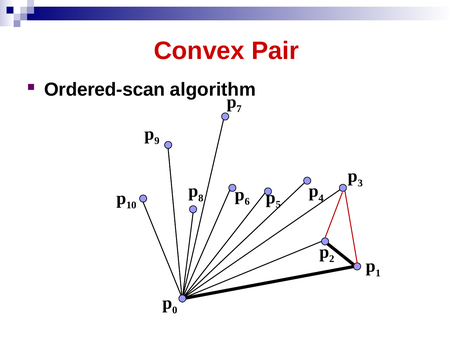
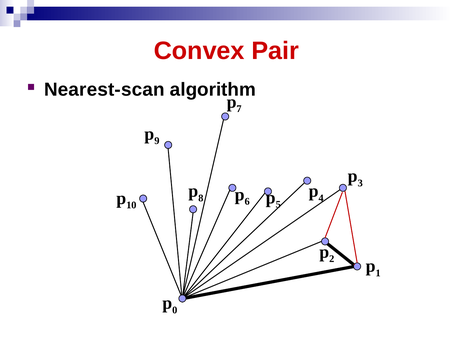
Ordered-scan: Ordered-scan -> Nearest-scan (104, 90)
